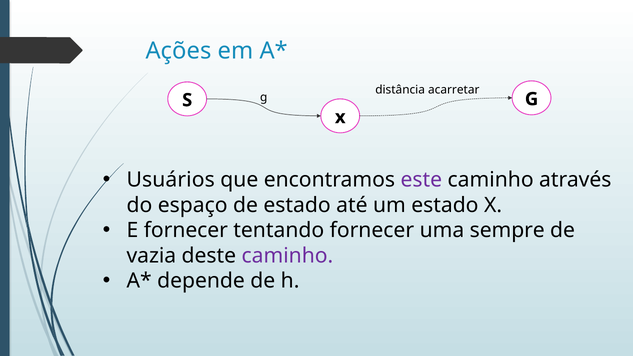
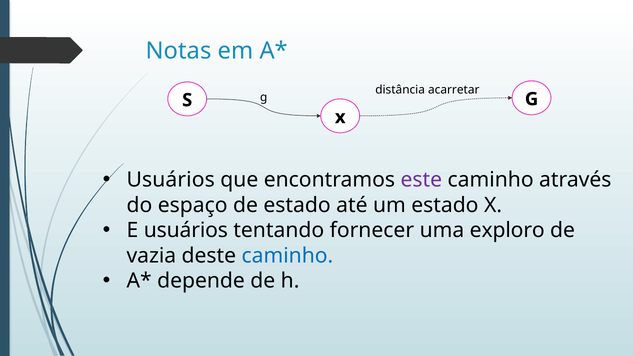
Ações: Ações -> Notas (179, 51)
E fornecer: fornecer -> usuários (186, 230)
sempre: sempre -> exploro (507, 230)
caminho colour: purple -> blue (287, 256)
